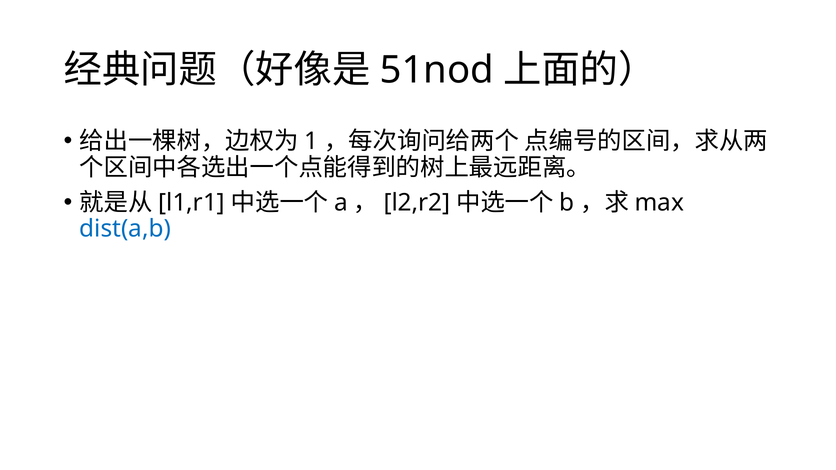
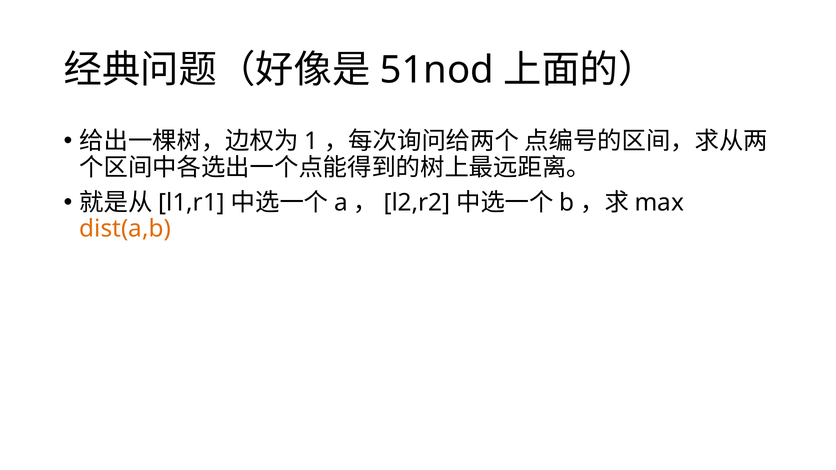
dist(a,b colour: blue -> orange (125, 229)
